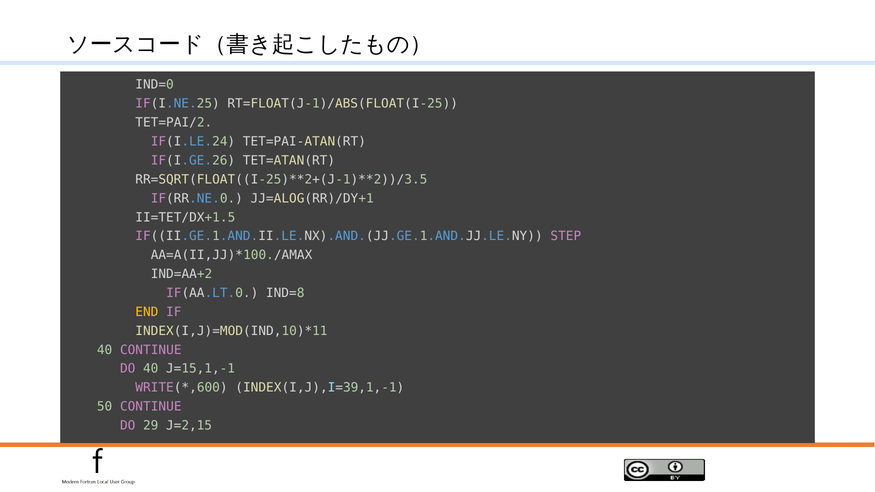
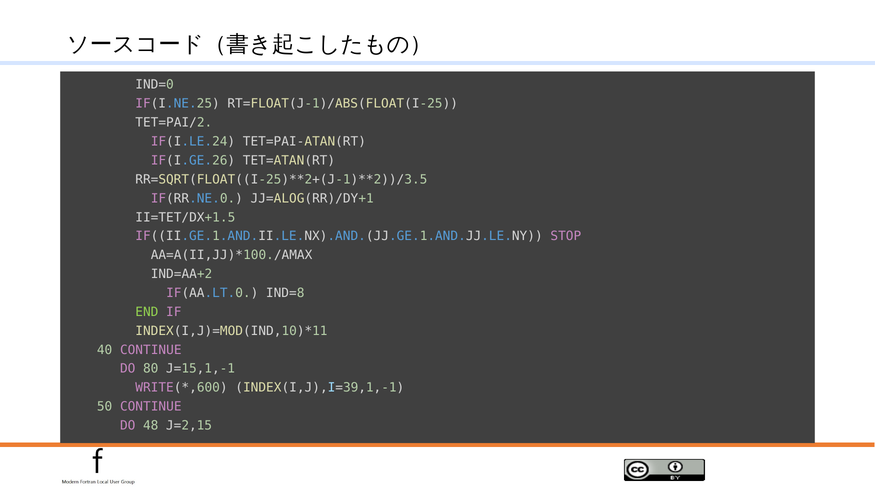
STEP: STEP -> STOP (566, 236)
END colour: yellow -> light green (147, 312)
DO 40: 40 -> 80 (151, 369)
29: 29 -> 48 (151, 426)
